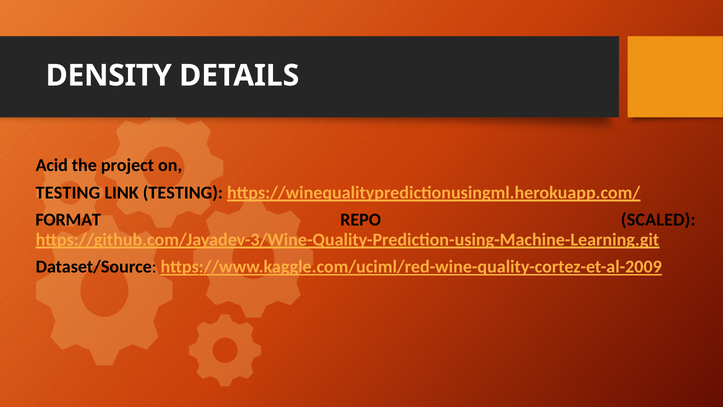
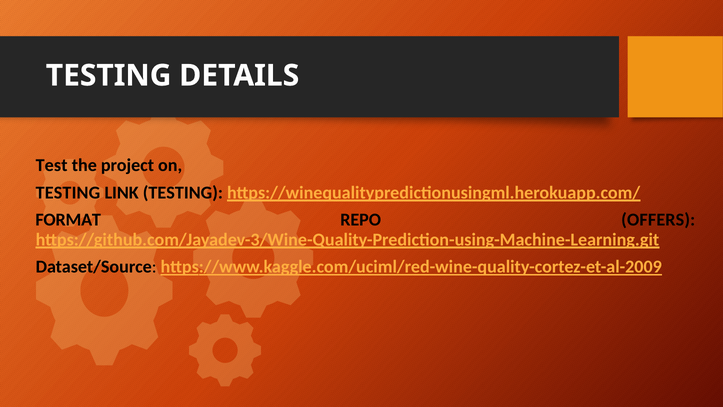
DENSITY: DENSITY -> TESTING (109, 75)
Acid: Acid -> Test (52, 165)
SCALED: SCALED -> OFFERS (658, 220)
